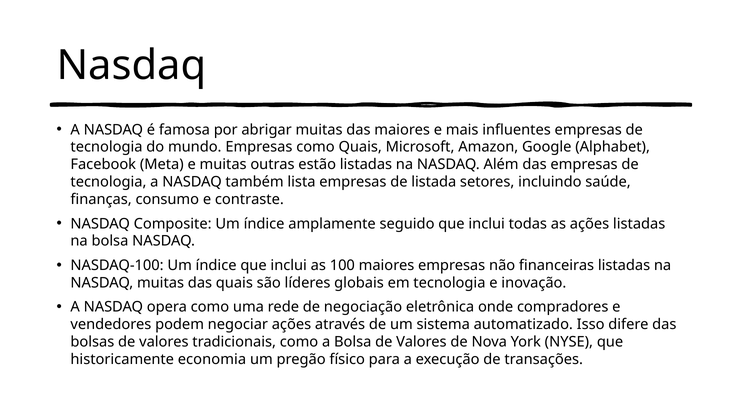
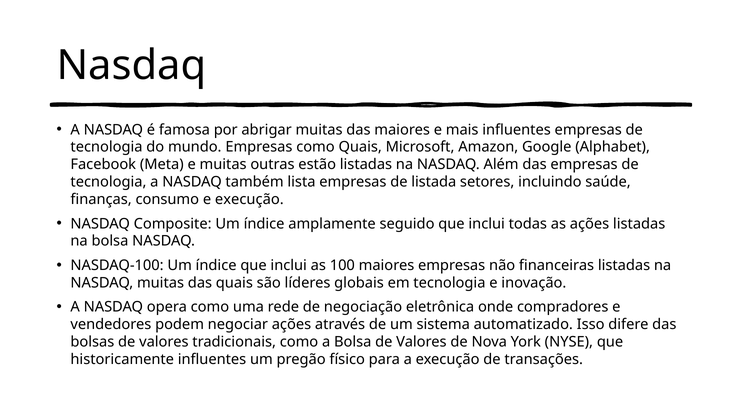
e contraste: contraste -> execução (249, 200)
historicamente economia: economia -> influentes (212, 360)
